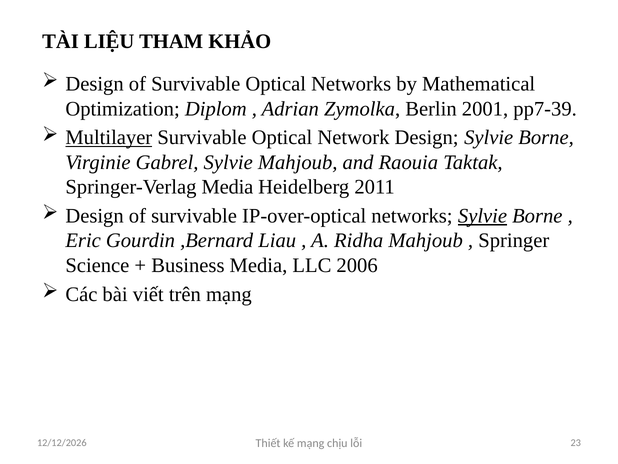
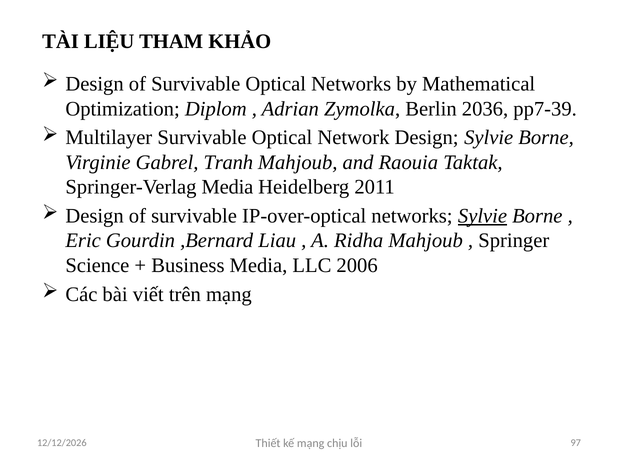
2001: 2001 -> 2036 (485, 109)
Multilayer underline: present -> none (109, 137)
Gabrel Sylvie: Sylvie -> Tranh (228, 162)
23: 23 -> 97 (576, 443)
